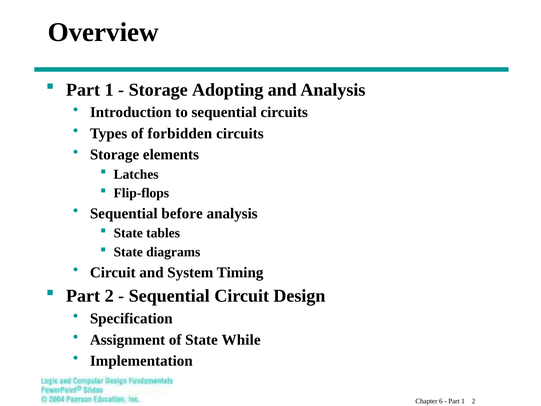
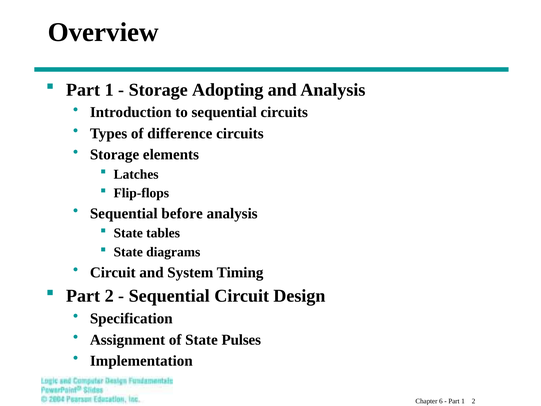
forbidden: forbidden -> difference (180, 133)
While: While -> Pulses (241, 340)
